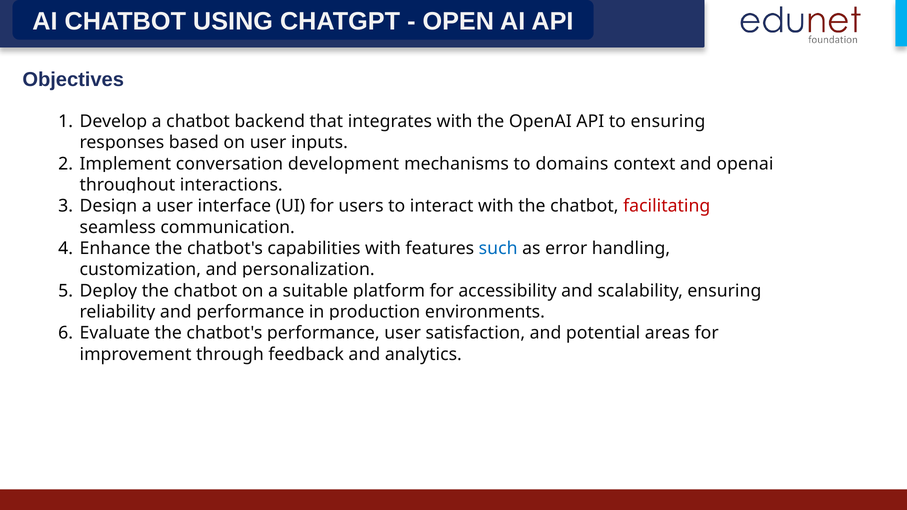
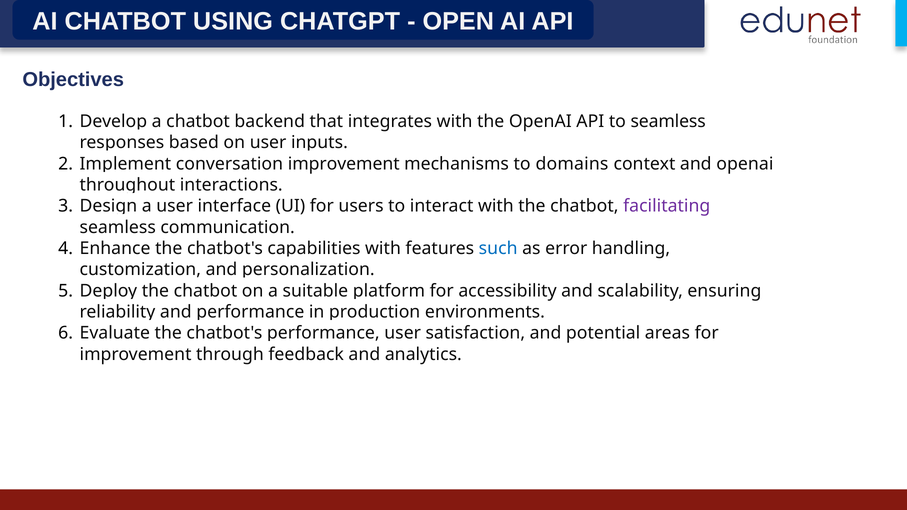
to ensuring: ensuring -> seamless (668, 121)
development: development -> improvement (344, 164)
facilitating colour: red -> purple (667, 206)
